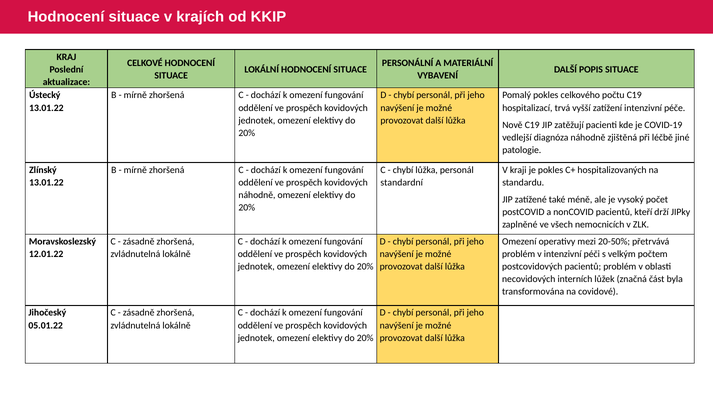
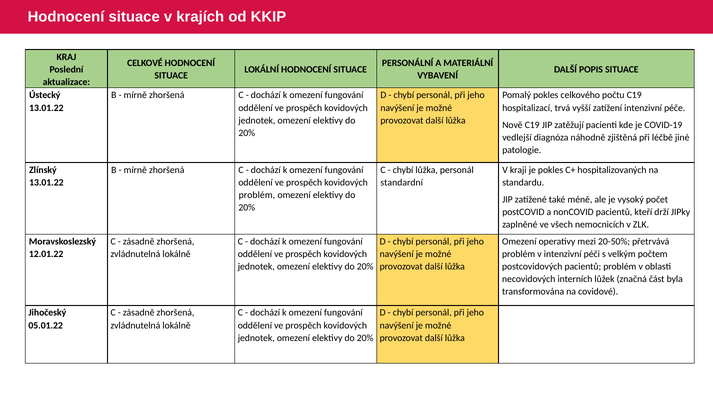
náhodně: náhodně -> problém (257, 195)
